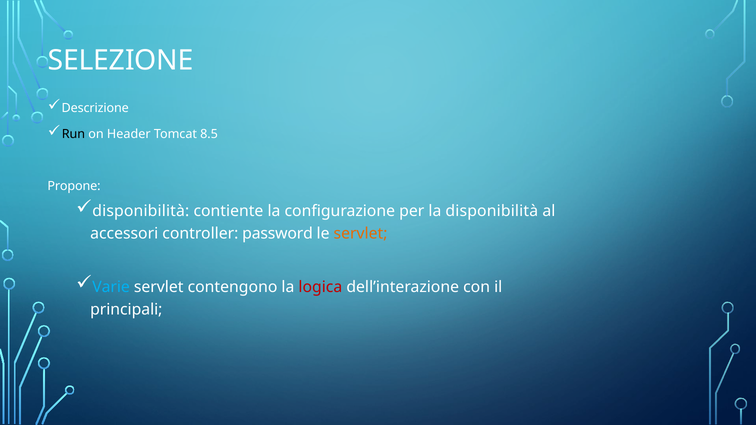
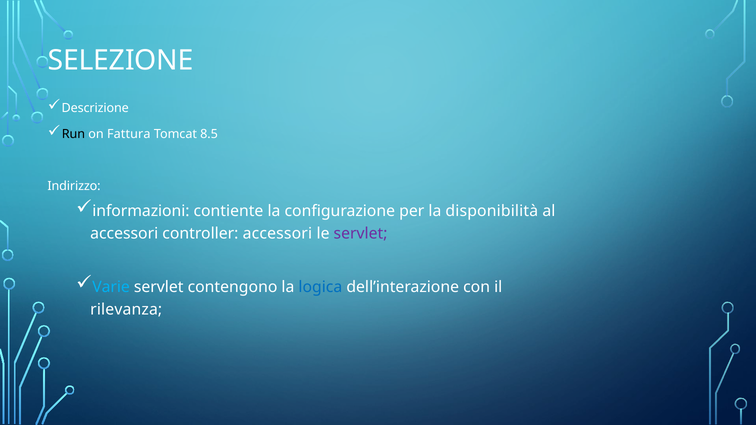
Header: Header -> Fattura (129, 134)
Propone: Propone -> Indirizzo (74, 186)
disponibilità: disponibilità -> informazioni (141, 211)
controller password: password -> accessori (277, 234)
servlet colour: orange -> purple (361, 234)
logica colour: red -> blue (320, 287)
principali: principali -> rilevanza (126, 310)
